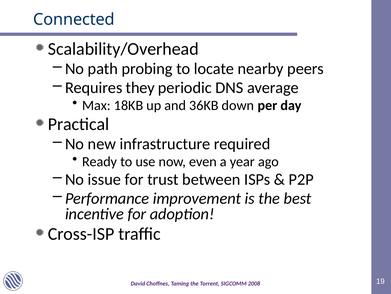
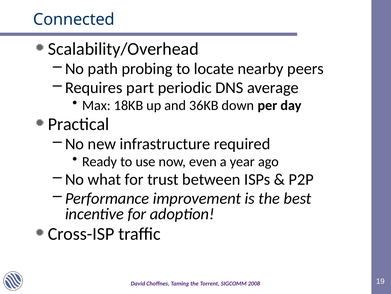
they: they -> part (140, 88)
issue: issue -> what (104, 179)
